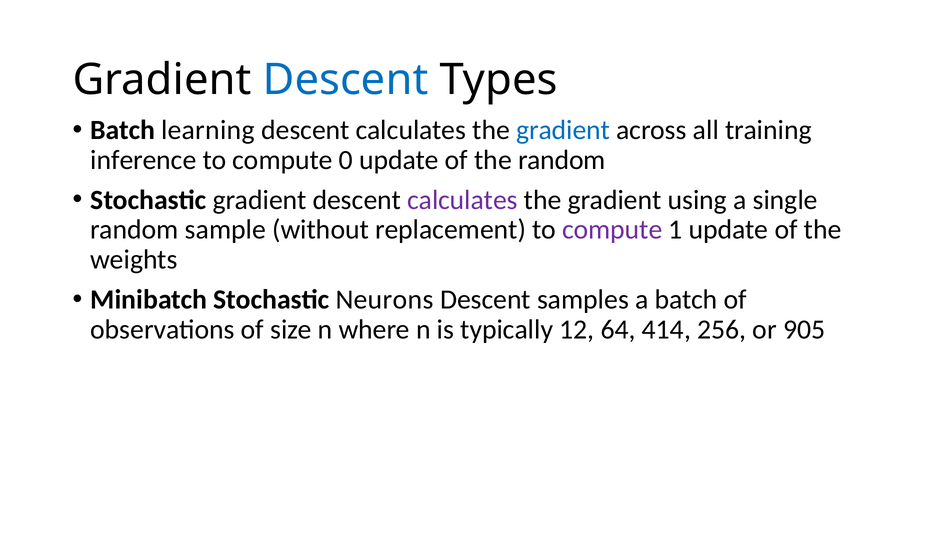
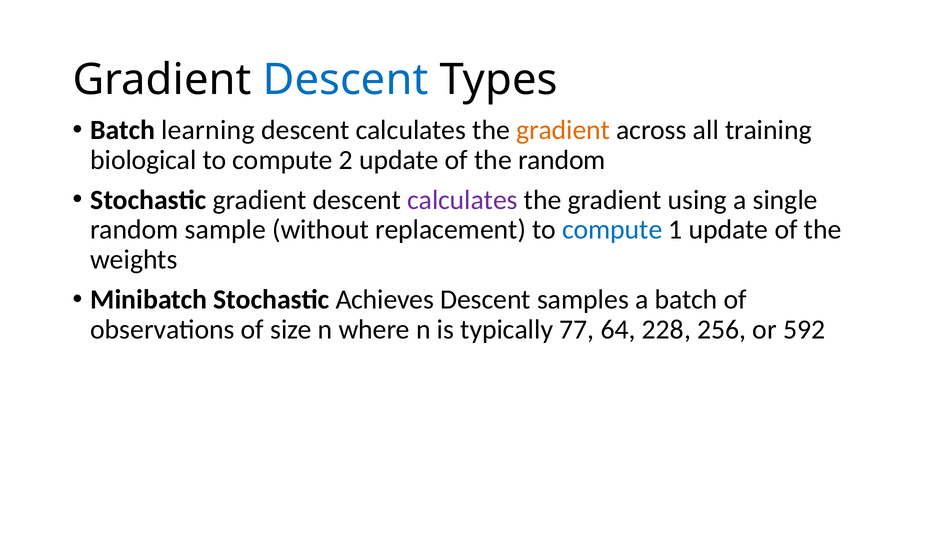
gradient colour: blue -> orange (563, 130)
inference: inference -> biological (143, 160)
0: 0 -> 2 (346, 160)
compute colour: purple -> blue (612, 230)
Neurons: Neurons -> Achieves (385, 300)
12: 12 -> 77 (577, 330)
414: 414 -> 228 (666, 330)
905: 905 -> 592 (804, 330)
